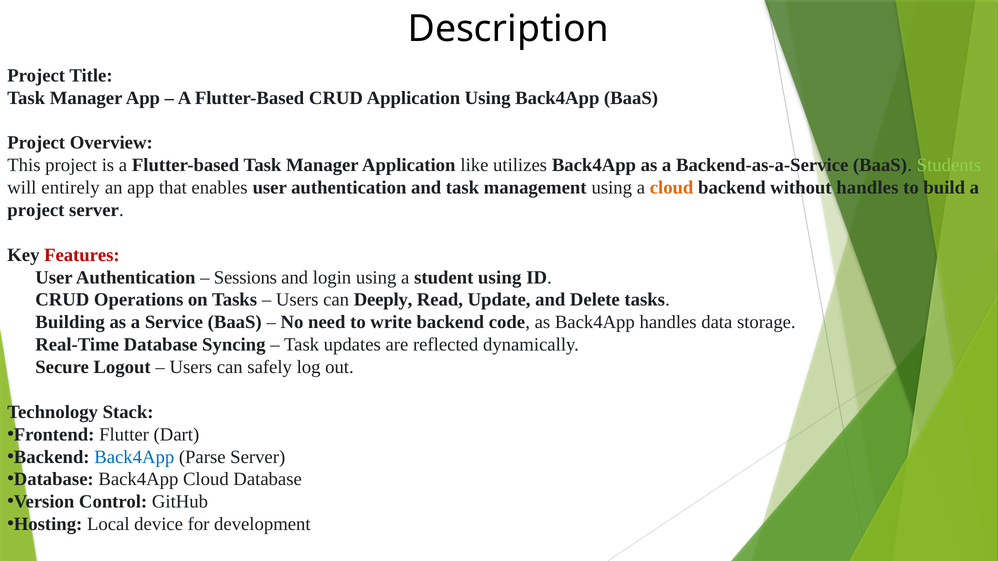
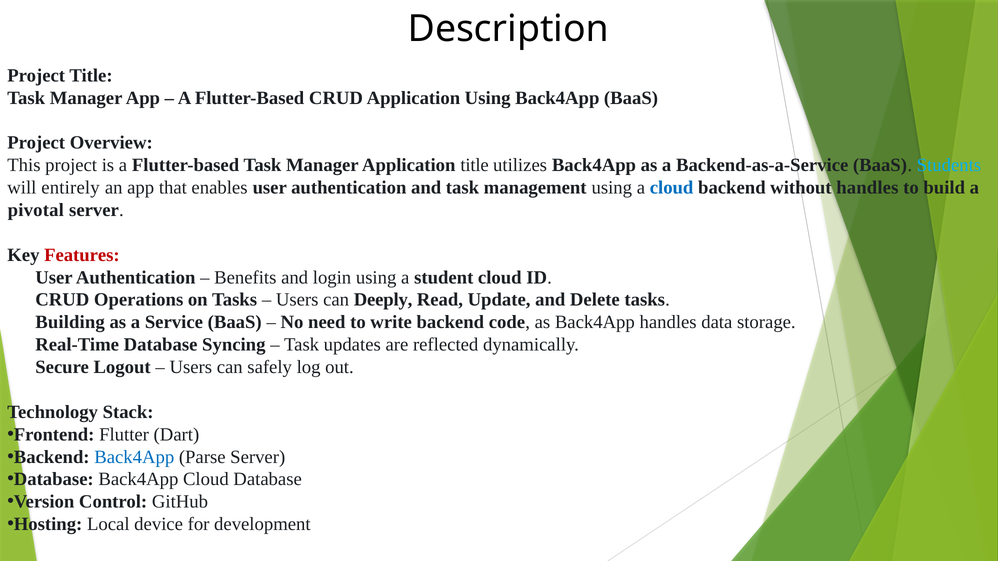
Application like: like -> title (475, 165)
Students colour: light green -> light blue (949, 165)
cloud colour: orange -> blue (672, 188)
project: project -> pivotal (36, 210)
Sessions: Sessions -> Benefits (245, 278)
student using: using -> cloud (500, 278)
